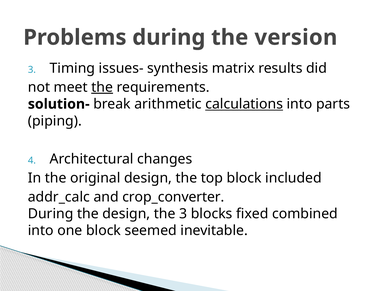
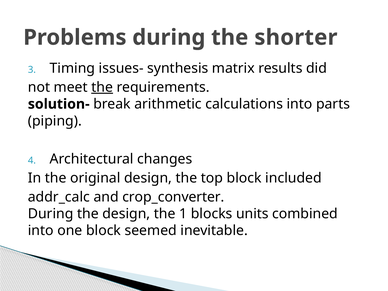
version: version -> shorter (296, 37)
calculations underline: present -> none (244, 104)
the 3: 3 -> 1 (183, 214)
fixed: fixed -> units (252, 214)
